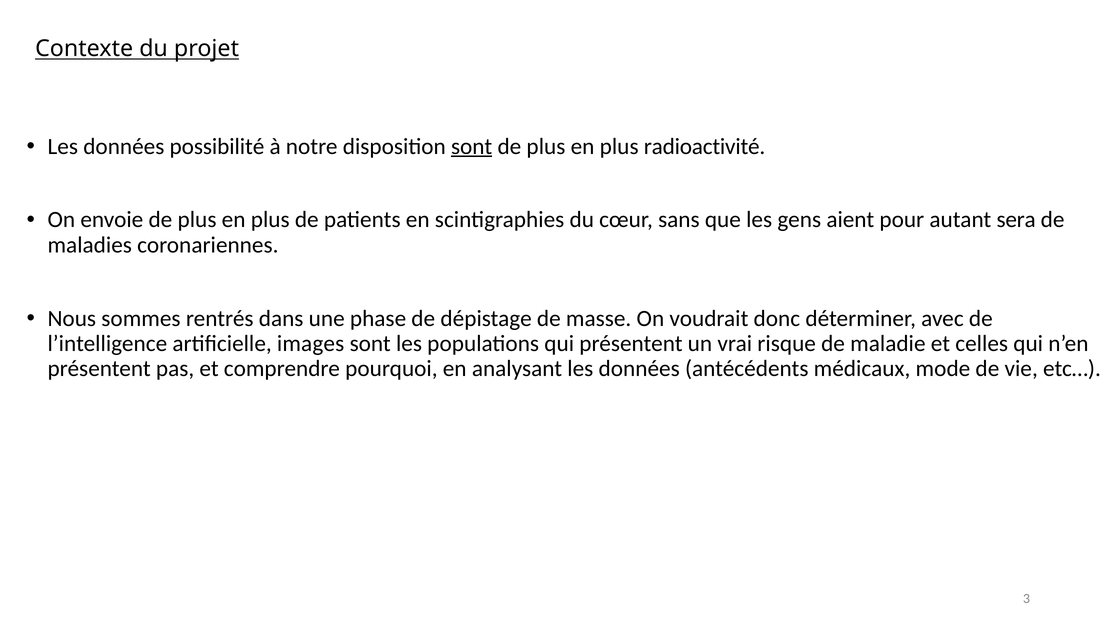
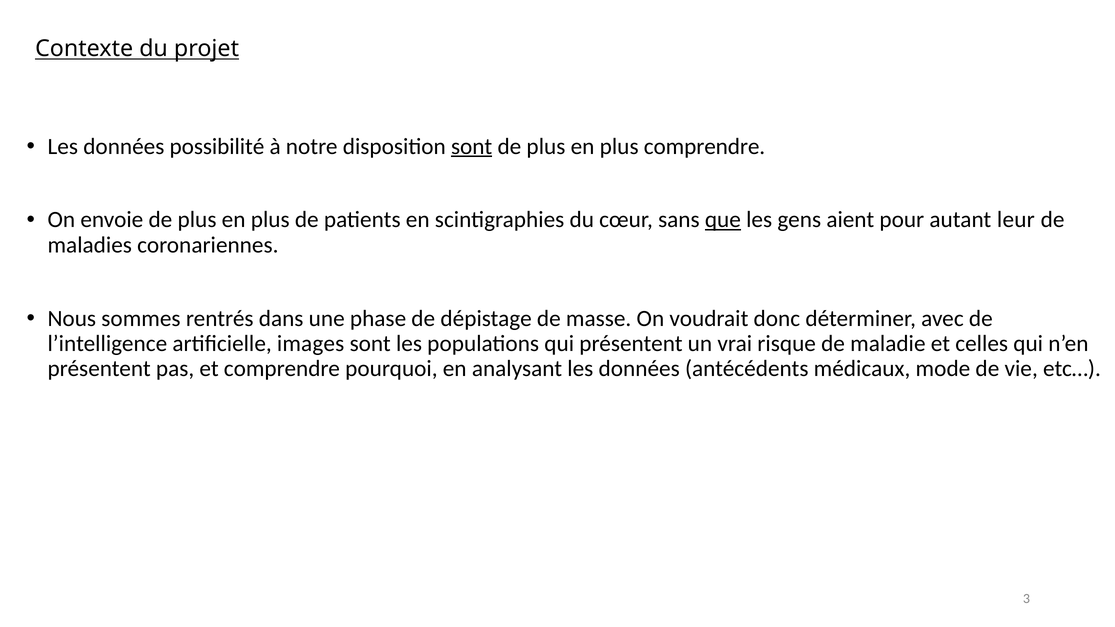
plus radioactivité: radioactivité -> comprendre (705, 146)
que underline: none -> present (723, 220)
sera: sera -> leur (1016, 220)
